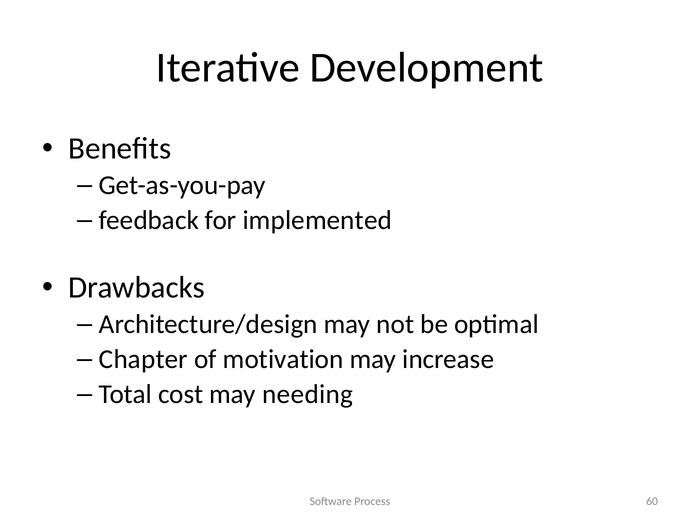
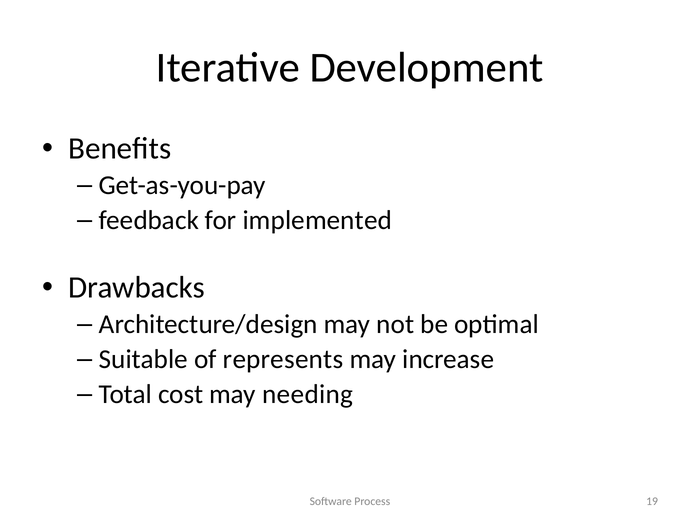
Chapter: Chapter -> Suitable (143, 359)
motivation: motivation -> represents (283, 359)
60: 60 -> 19 (652, 501)
